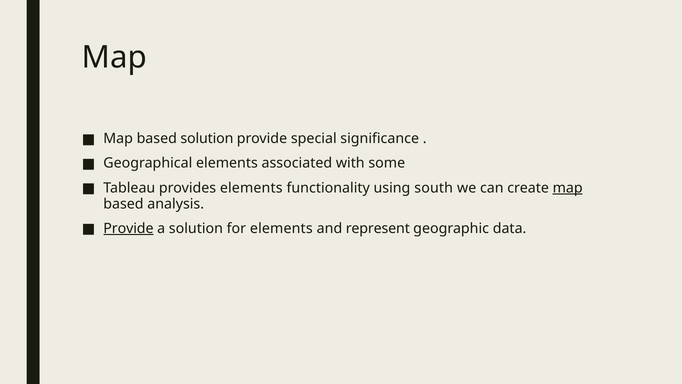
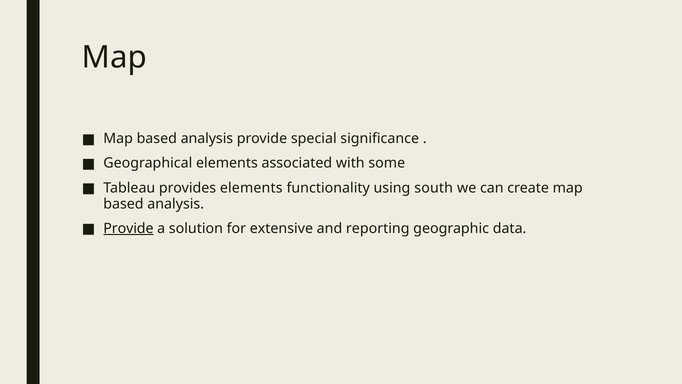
solution: solution -> analysis (207, 139)
map underline: present -> none (568, 188)
for elements: elements -> extensive (281, 228)
represent: represent -> reporting (378, 228)
